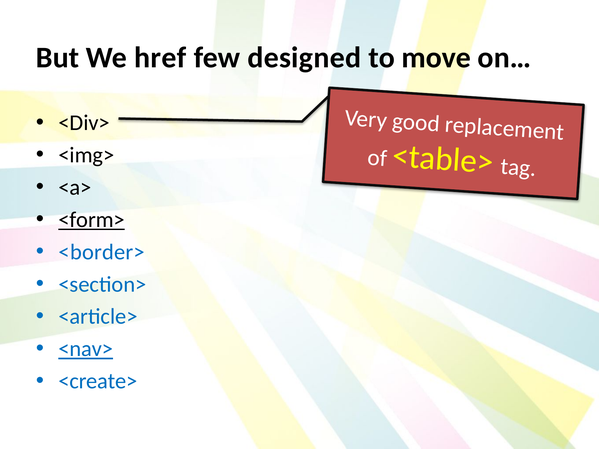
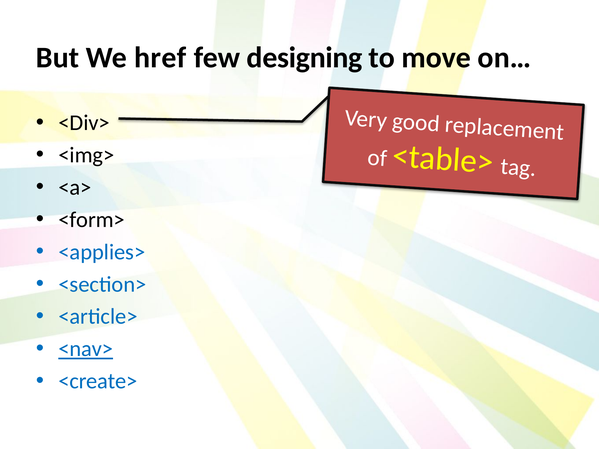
designed: designed -> designing (305, 58)
<form> underline: present -> none (92, 220)
<border>: <border> -> <applies> (102, 252)
